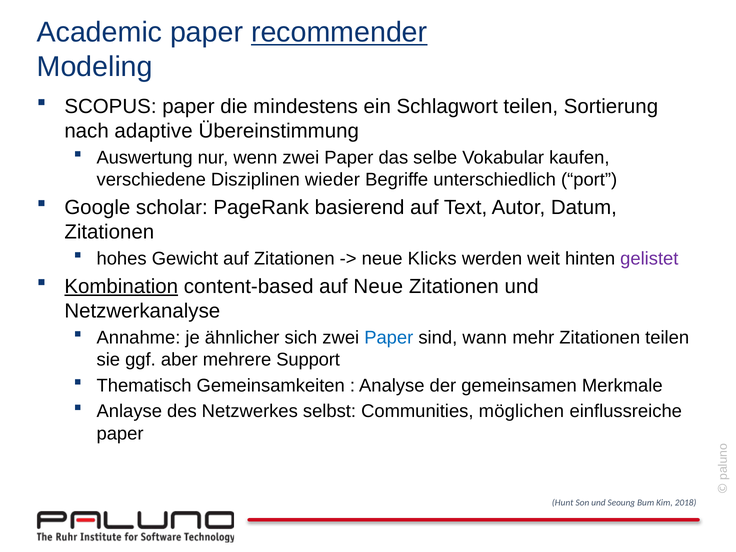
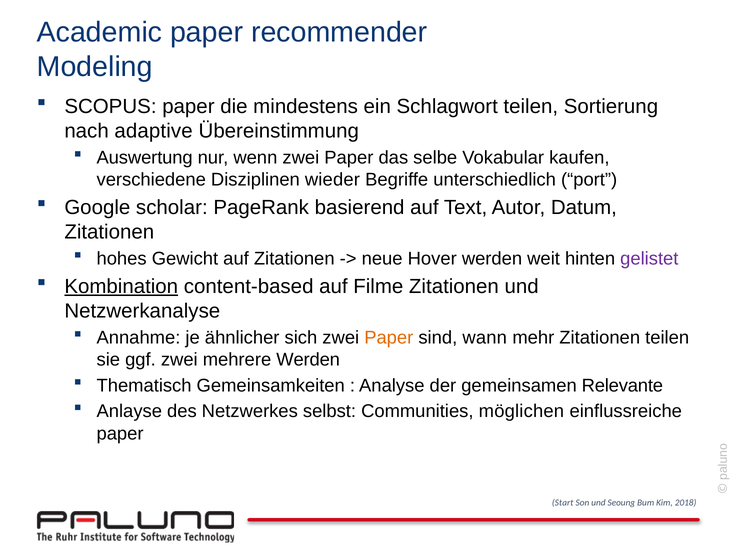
recommender underline: present -> none (339, 32)
Klicks: Klicks -> Hover (432, 259)
auf Neue: Neue -> Filme (378, 286)
Paper colour: blue -> orange (389, 338)
ggf aber: aber -> zwei (179, 360)
mehrere Support: Support -> Werden (308, 360)
Merkmale: Merkmale -> Relevante (622, 386)
Hunt: Hunt -> Start (563, 503)
